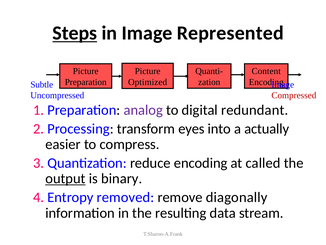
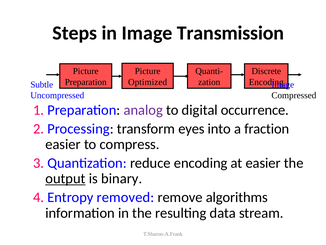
Steps underline: present -> none (75, 33)
Represented: Represented -> Transmission (230, 33)
Content: Content -> Discrete (266, 71)
Compressed colour: red -> black (294, 95)
redundant: redundant -> occurrence (255, 110)
actually: actually -> fraction (267, 128)
at called: called -> easier (263, 163)
diagonally: diagonally -> algorithms (237, 197)
